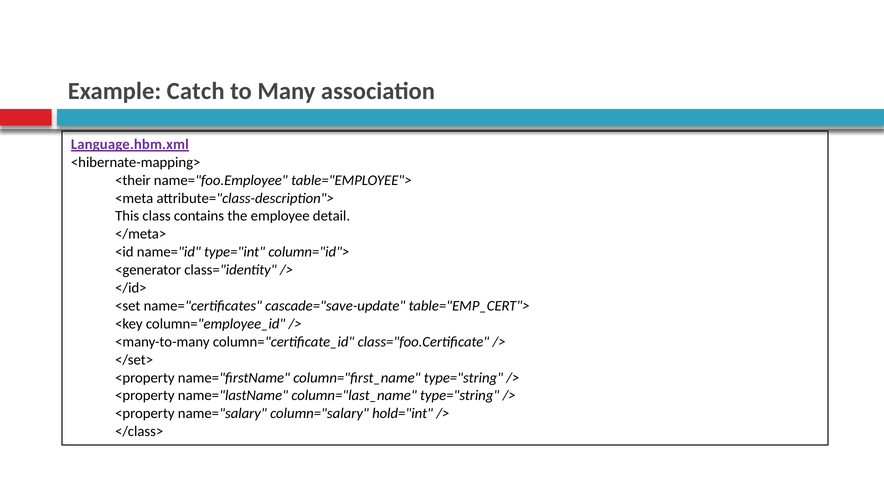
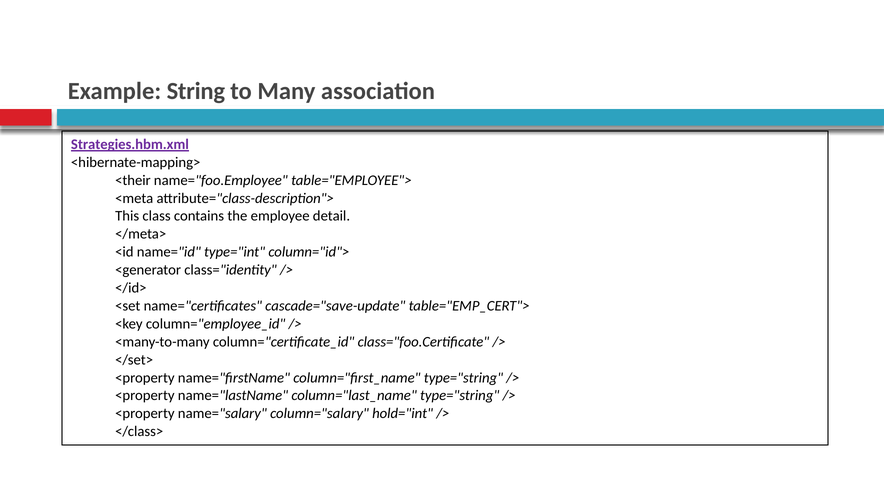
Catch: Catch -> String (196, 91)
Language.hbm.xml: Language.hbm.xml -> Strategies.hbm.xml (130, 144)
